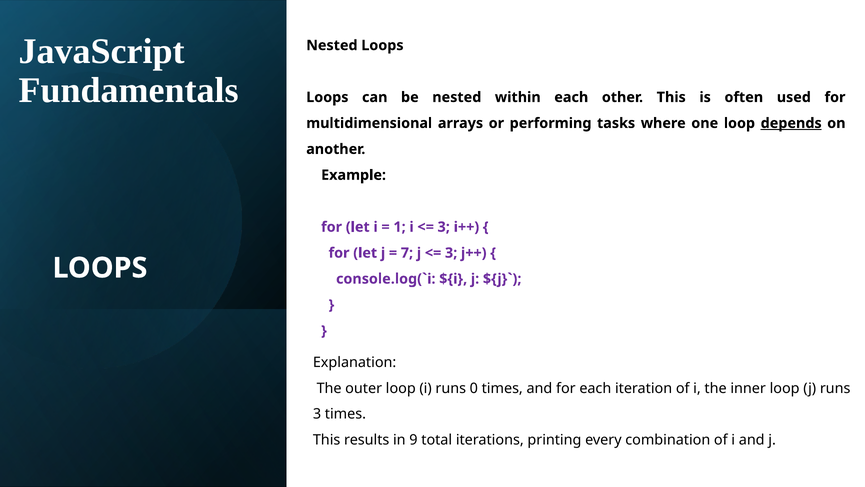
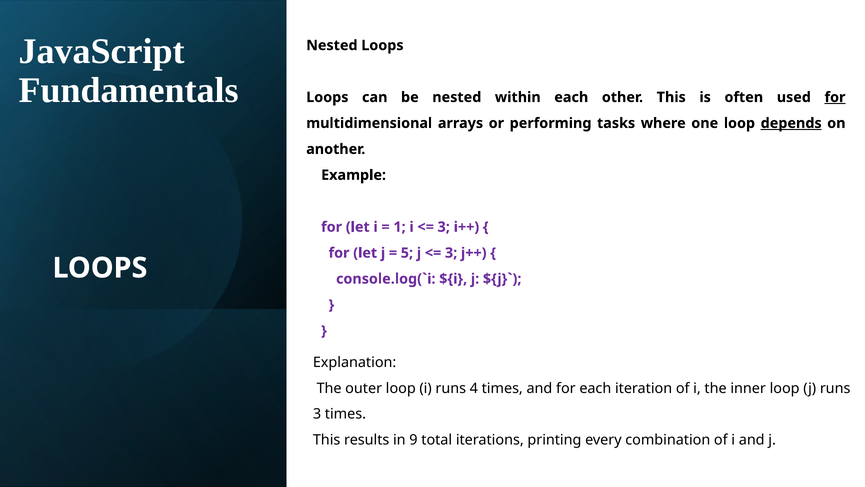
for underline: none -> present (835, 97)
7: 7 -> 5 (407, 253)
0: 0 -> 4 (474, 388)
